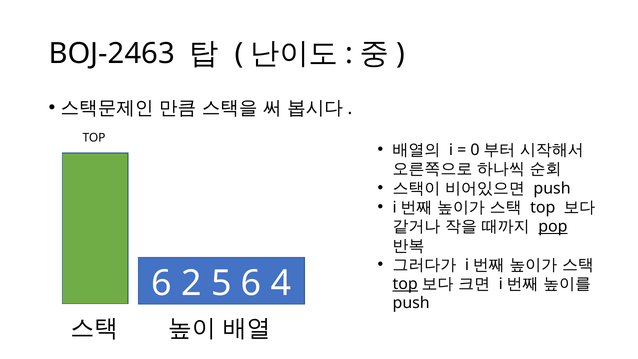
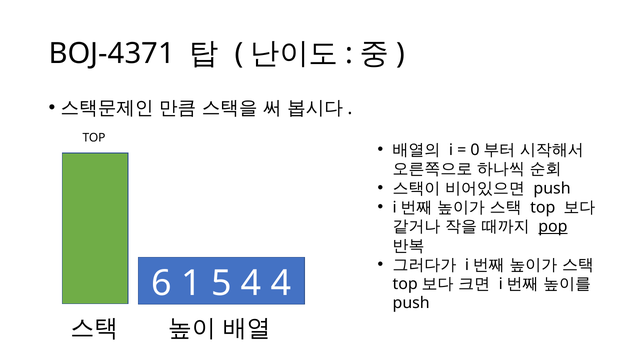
BOJ-2463: BOJ-2463 -> BOJ-4371 (112, 54)
2: 2 -> 1 (192, 283)
5 6: 6 -> 4 (251, 283)
top underline: present -> none (405, 284)
